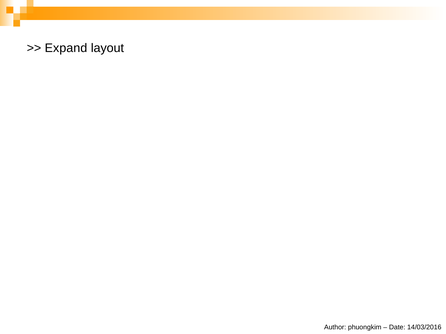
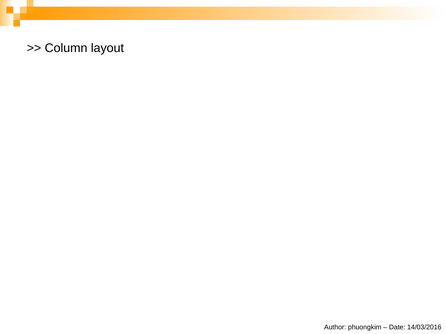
Expand: Expand -> Column (66, 48)
